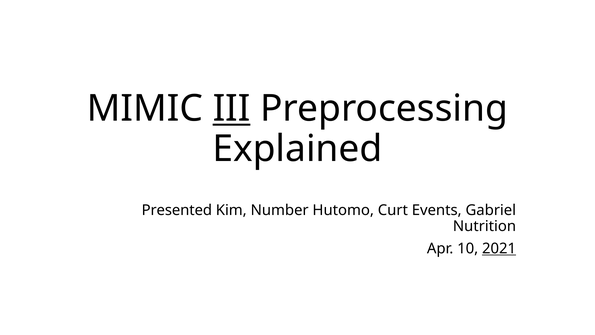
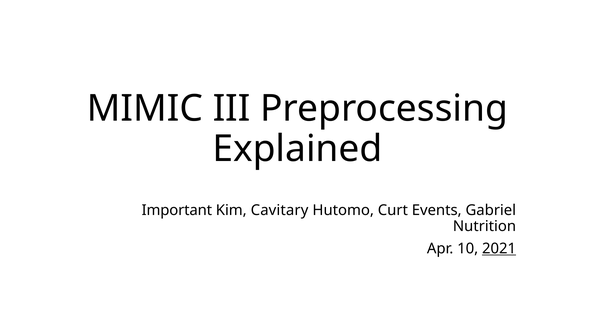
III underline: present -> none (232, 109)
Presented: Presented -> Important (177, 210)
Number: Number -> Cavitary (280, 210)
